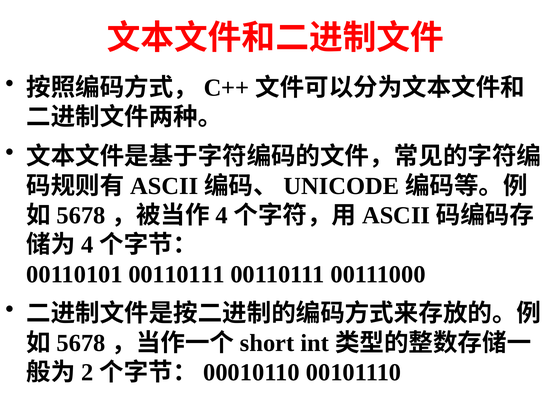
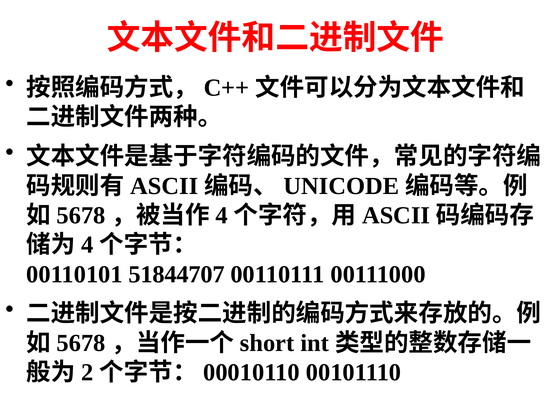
00110111: 00110111 -> 51844707 (177, 274)
